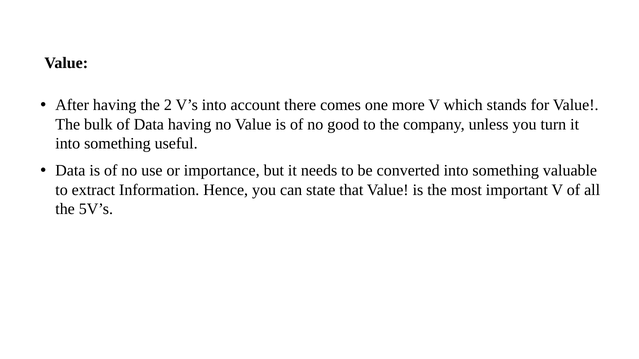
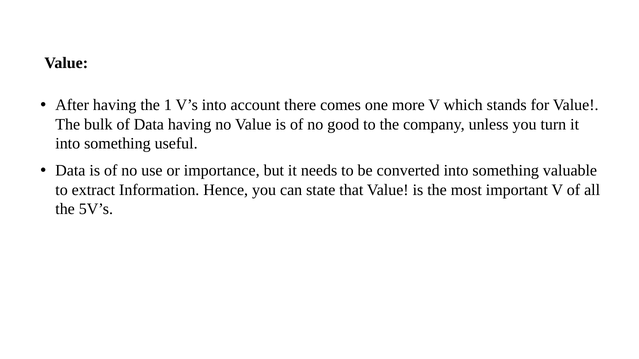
2: 2 -> 1 (168, 105)
